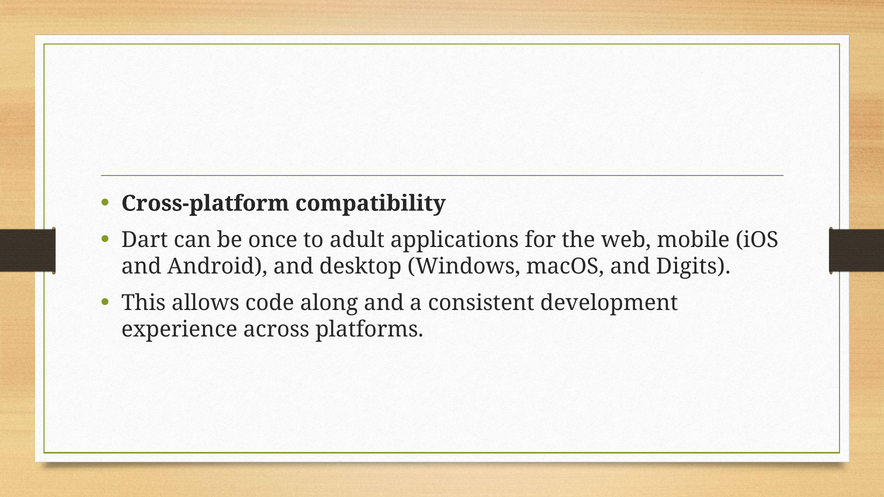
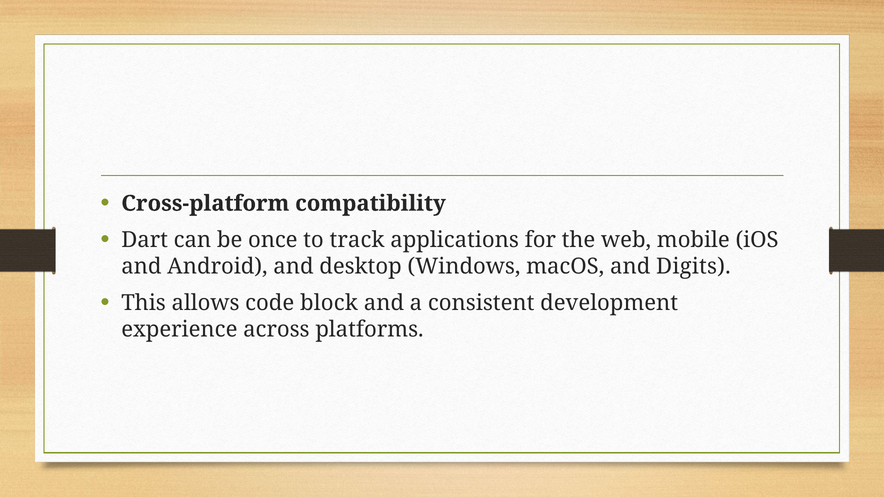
adult: adult -> track (357, 240)
along: along -> block (329, 303)
